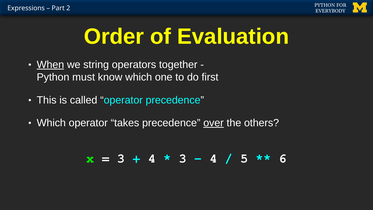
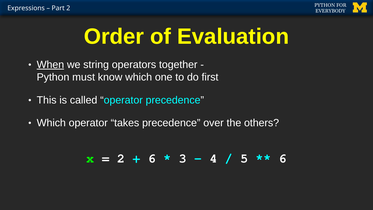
over underline: present -> none (214, 123)
3: 3 -> 2 (121, 158)
4: 4 -> 6 (152, 158)
